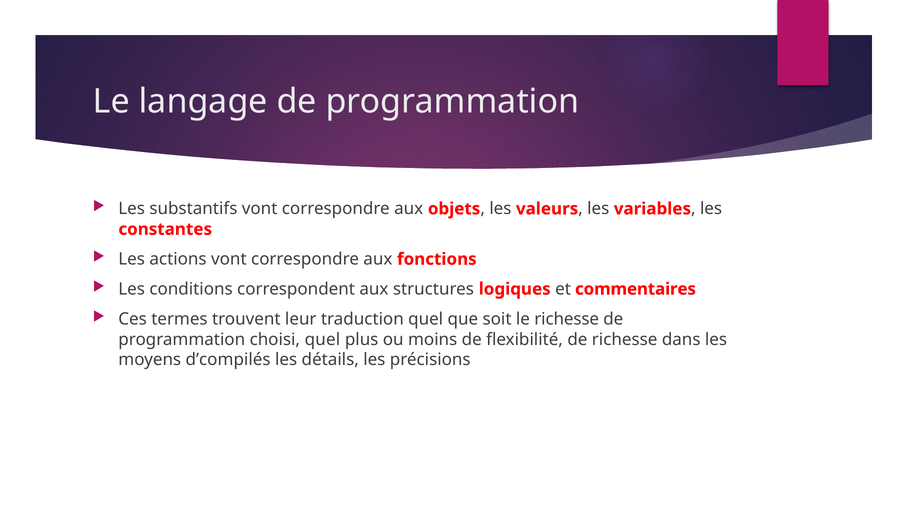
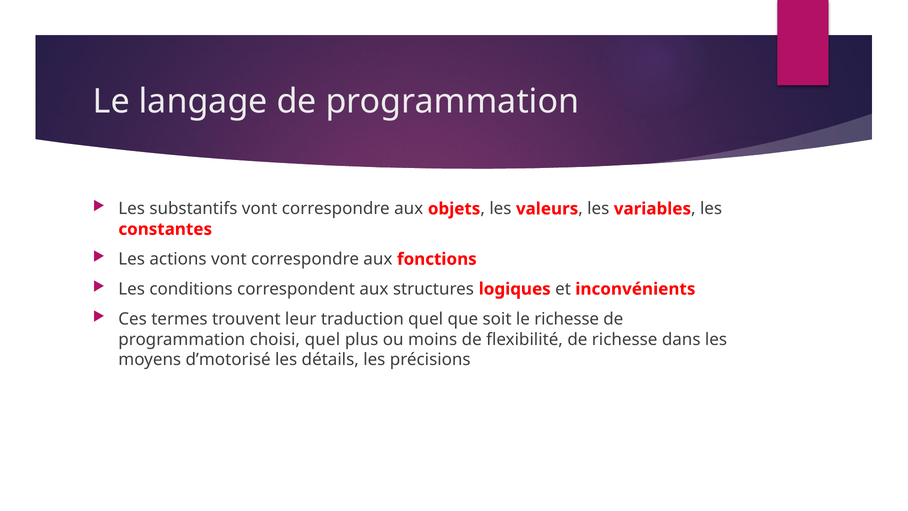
commentaires: commentaires -> inconvénients (635, 289)
d’compilés: d’compilés -> d’motorisé (228, 360)
